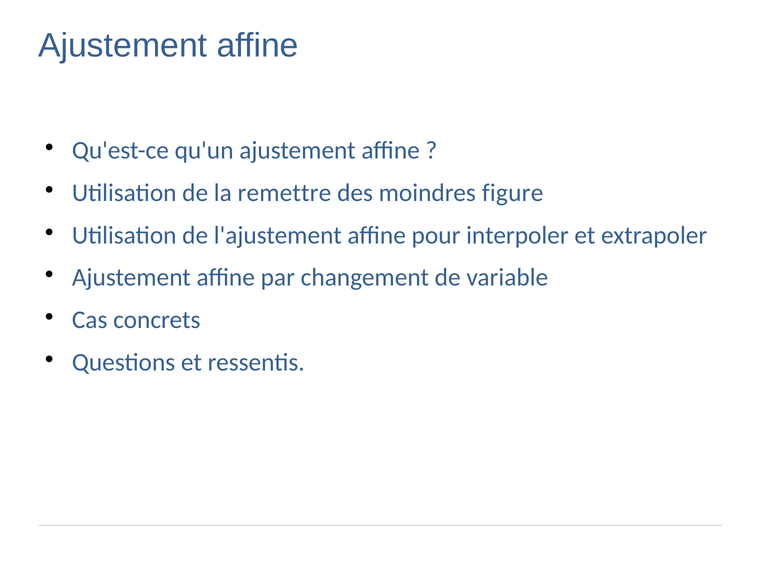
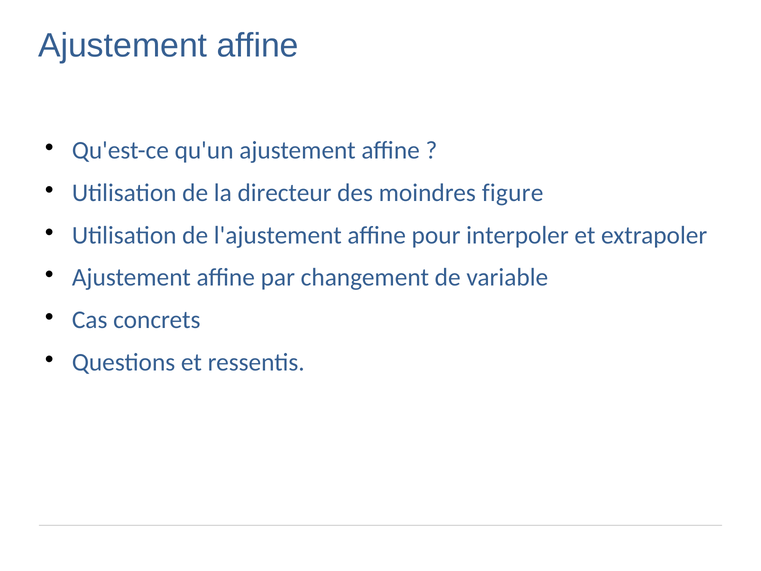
remettre: remettre -> directeur (285, 193)
